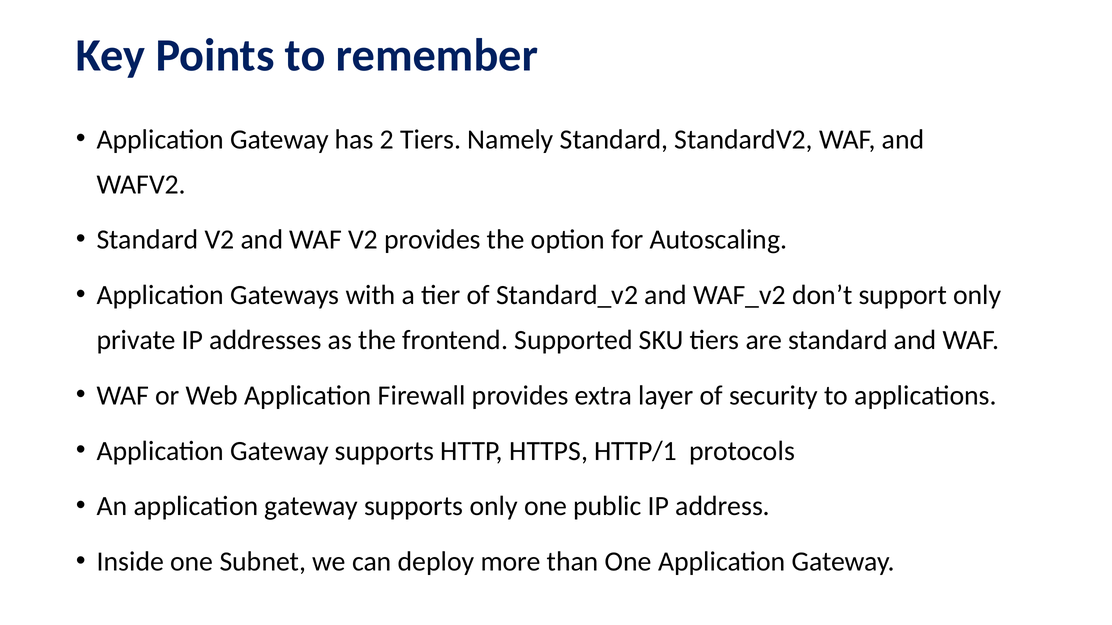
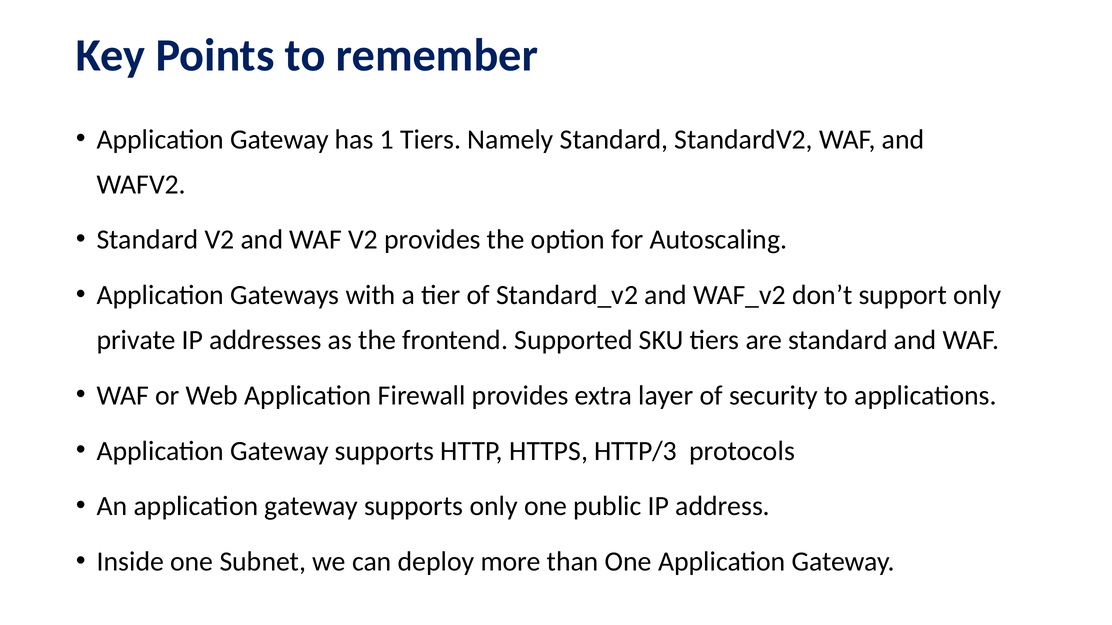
2: 2 -> 1 (387, 139)
HTTP/1: HTTP/1 -> HTTP/3 (636, 451)
